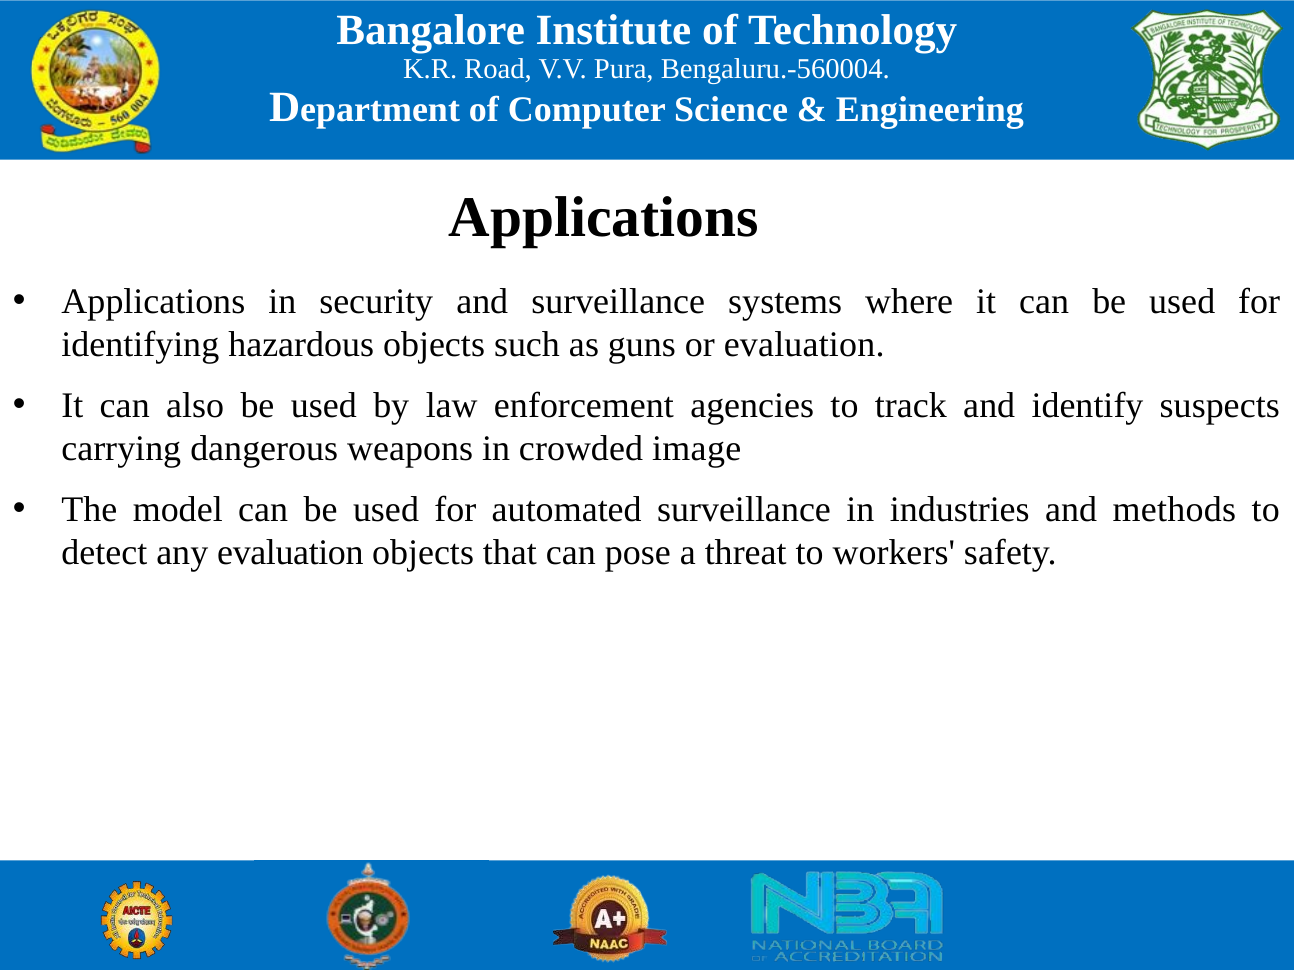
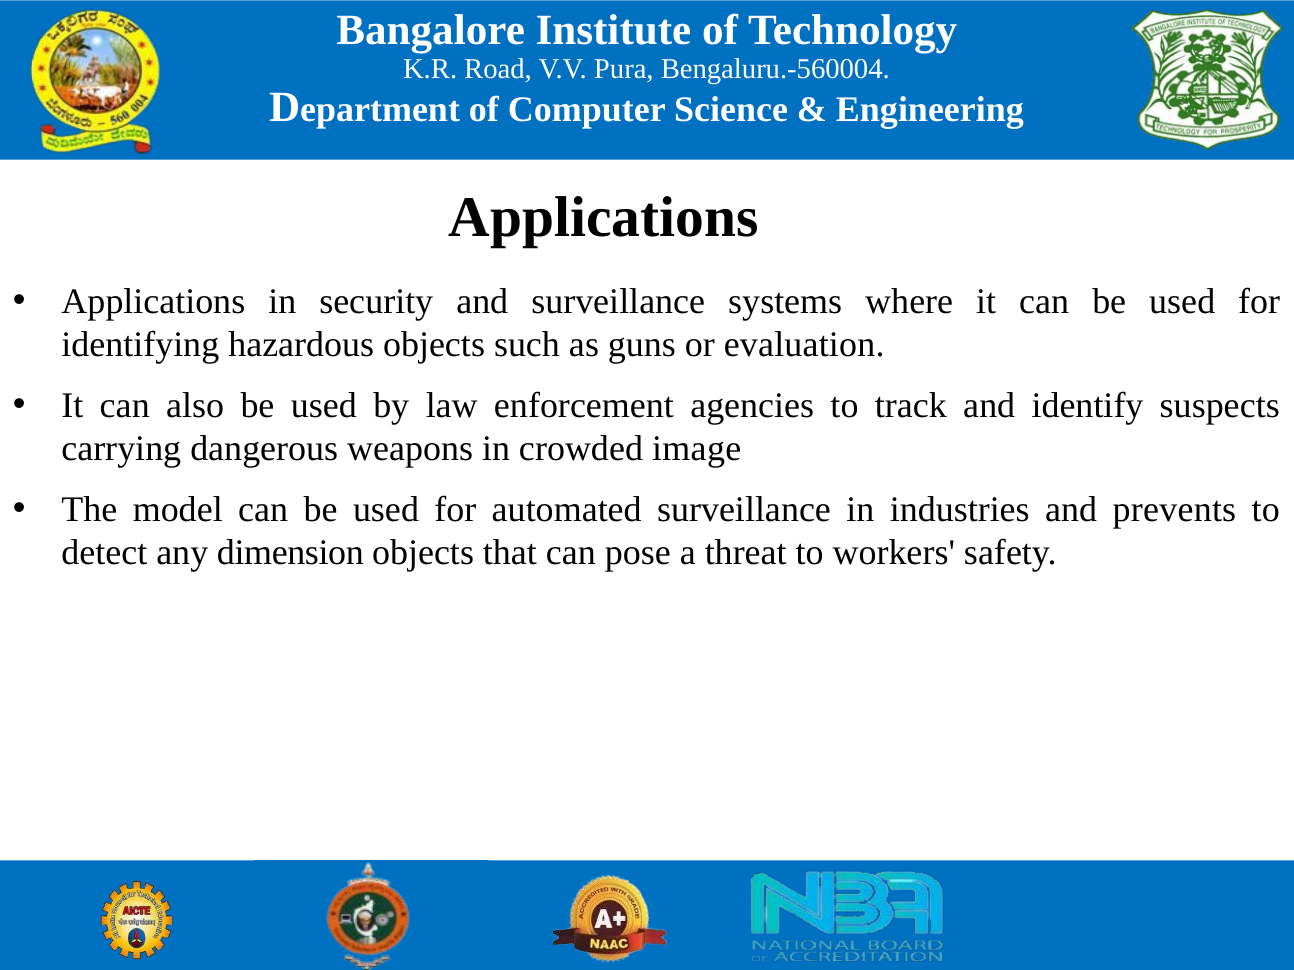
methods: methods -> prevents (1174, 510)
any evaluation: evaluation -> dimension (290, 553)
